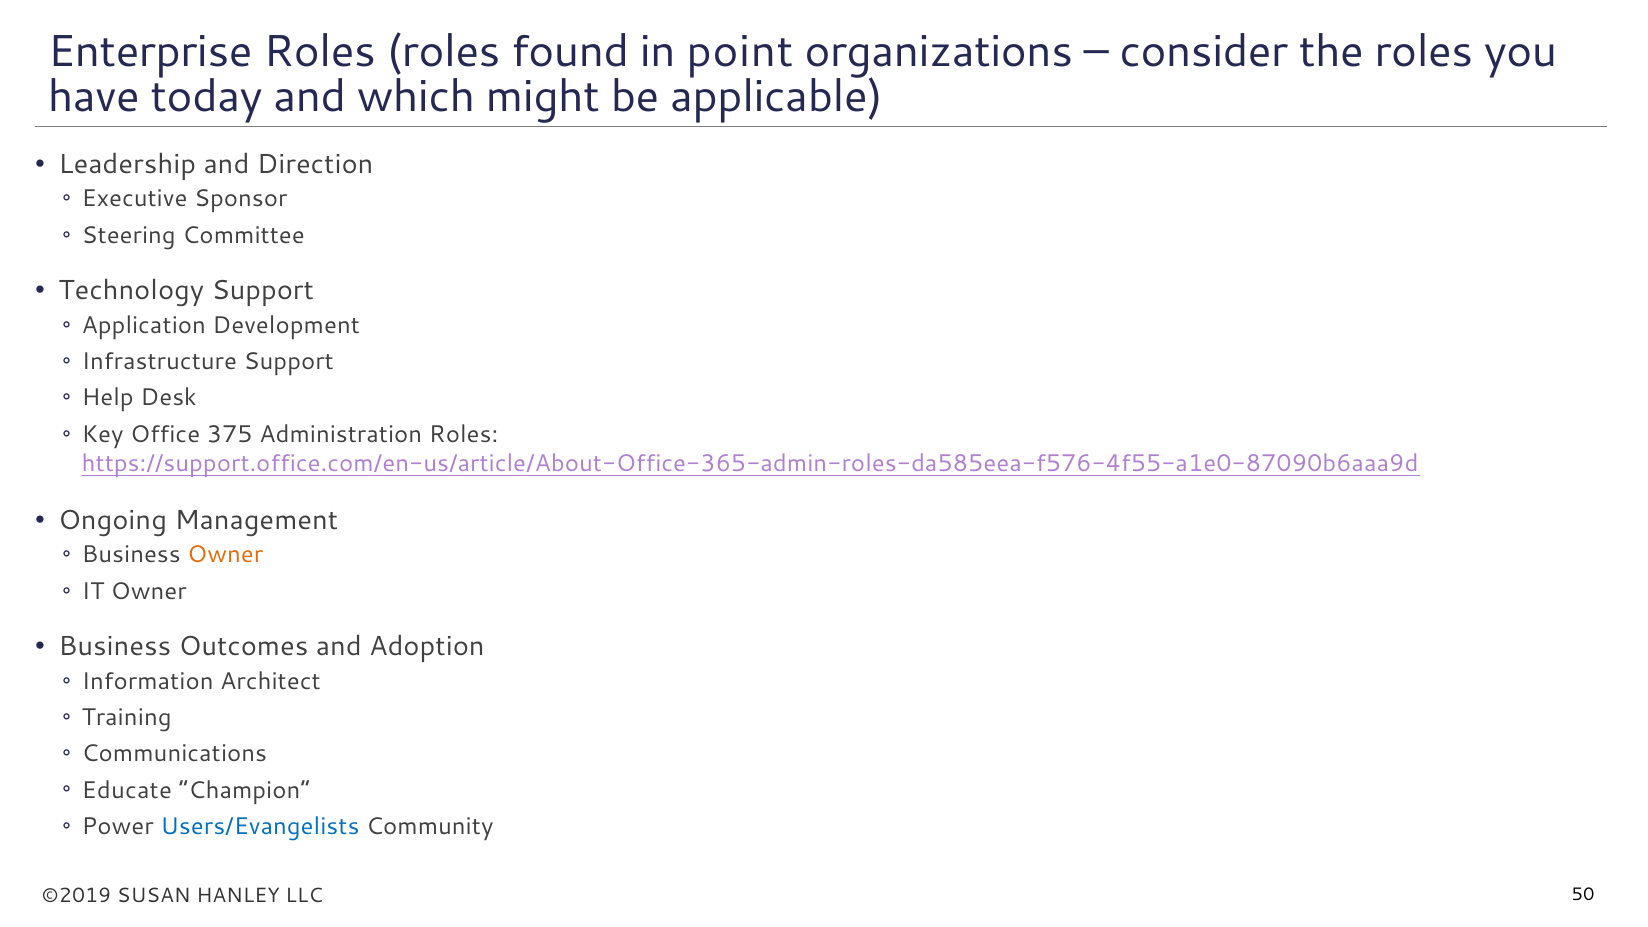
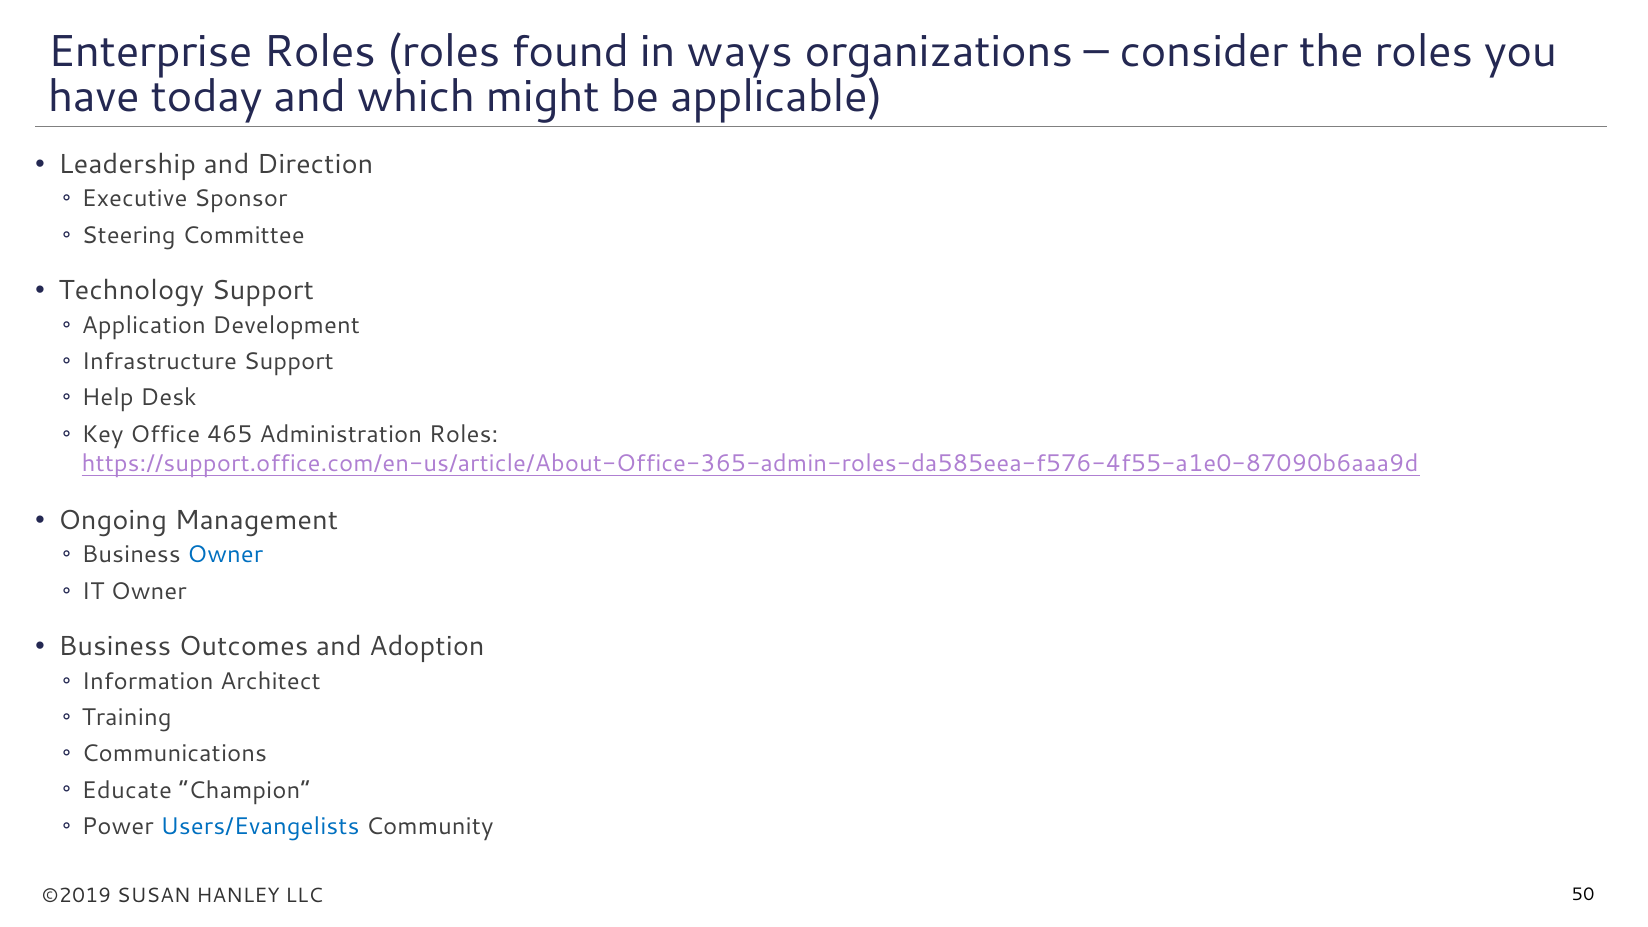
point: point -> ways (740, 51)
375: 375 -> 465 (230, 434)
Owner colour: orange -> blue (225, 555)
